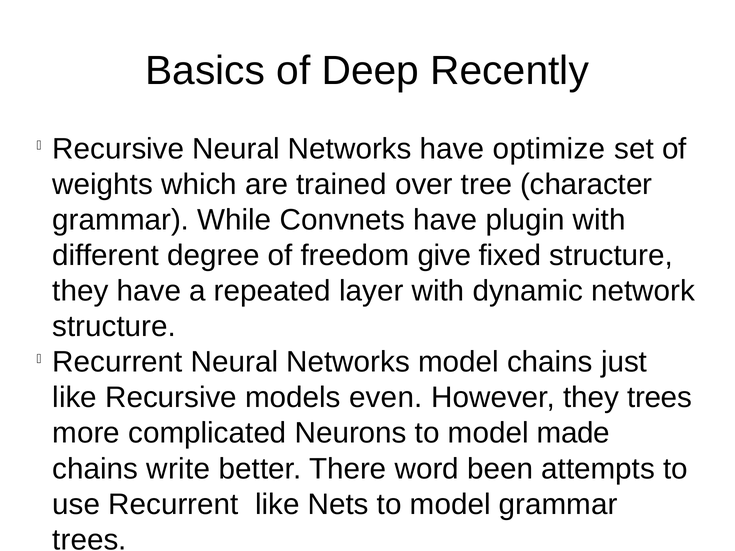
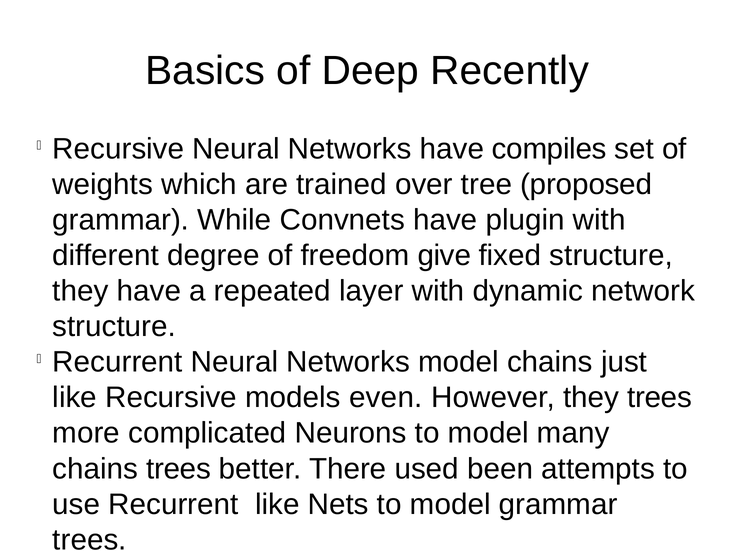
optimize: optimize -> compiles (549, 149)
character: character -> proposed (586, 184)
made: made -> many (573, 433)
chains write: write -> trees (179, 469)
word: word -> used (427, 469)
